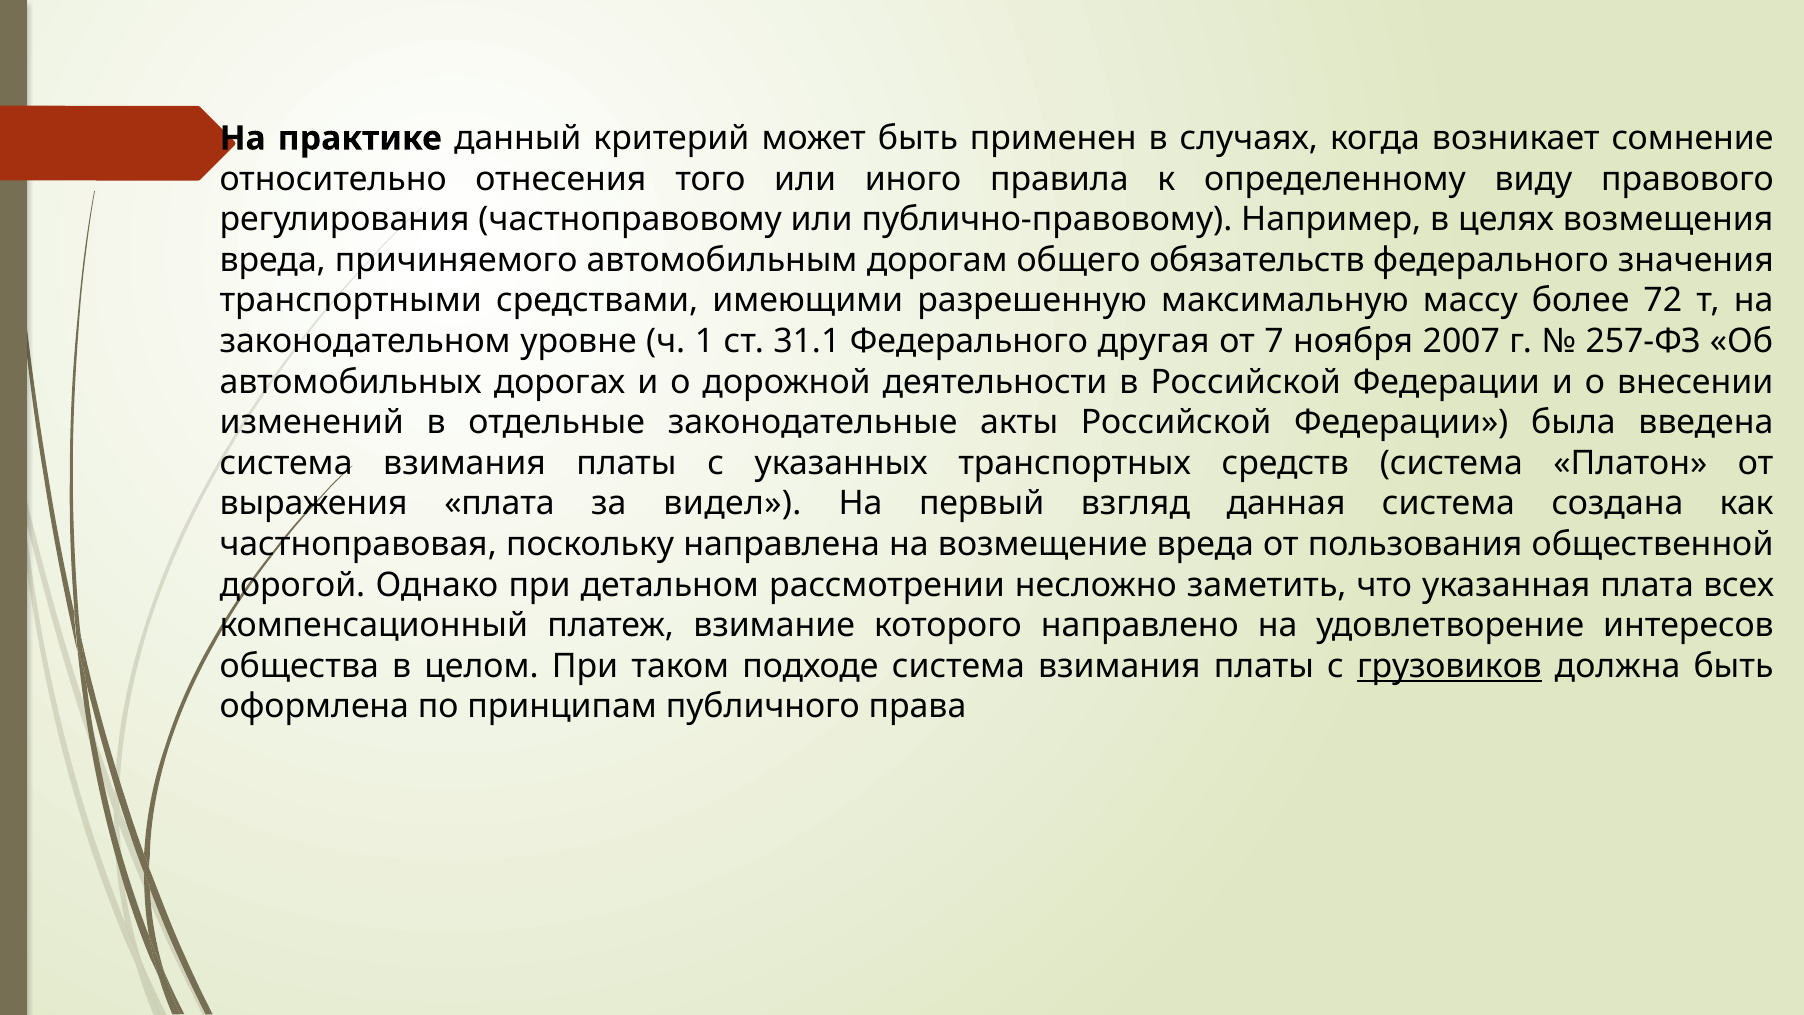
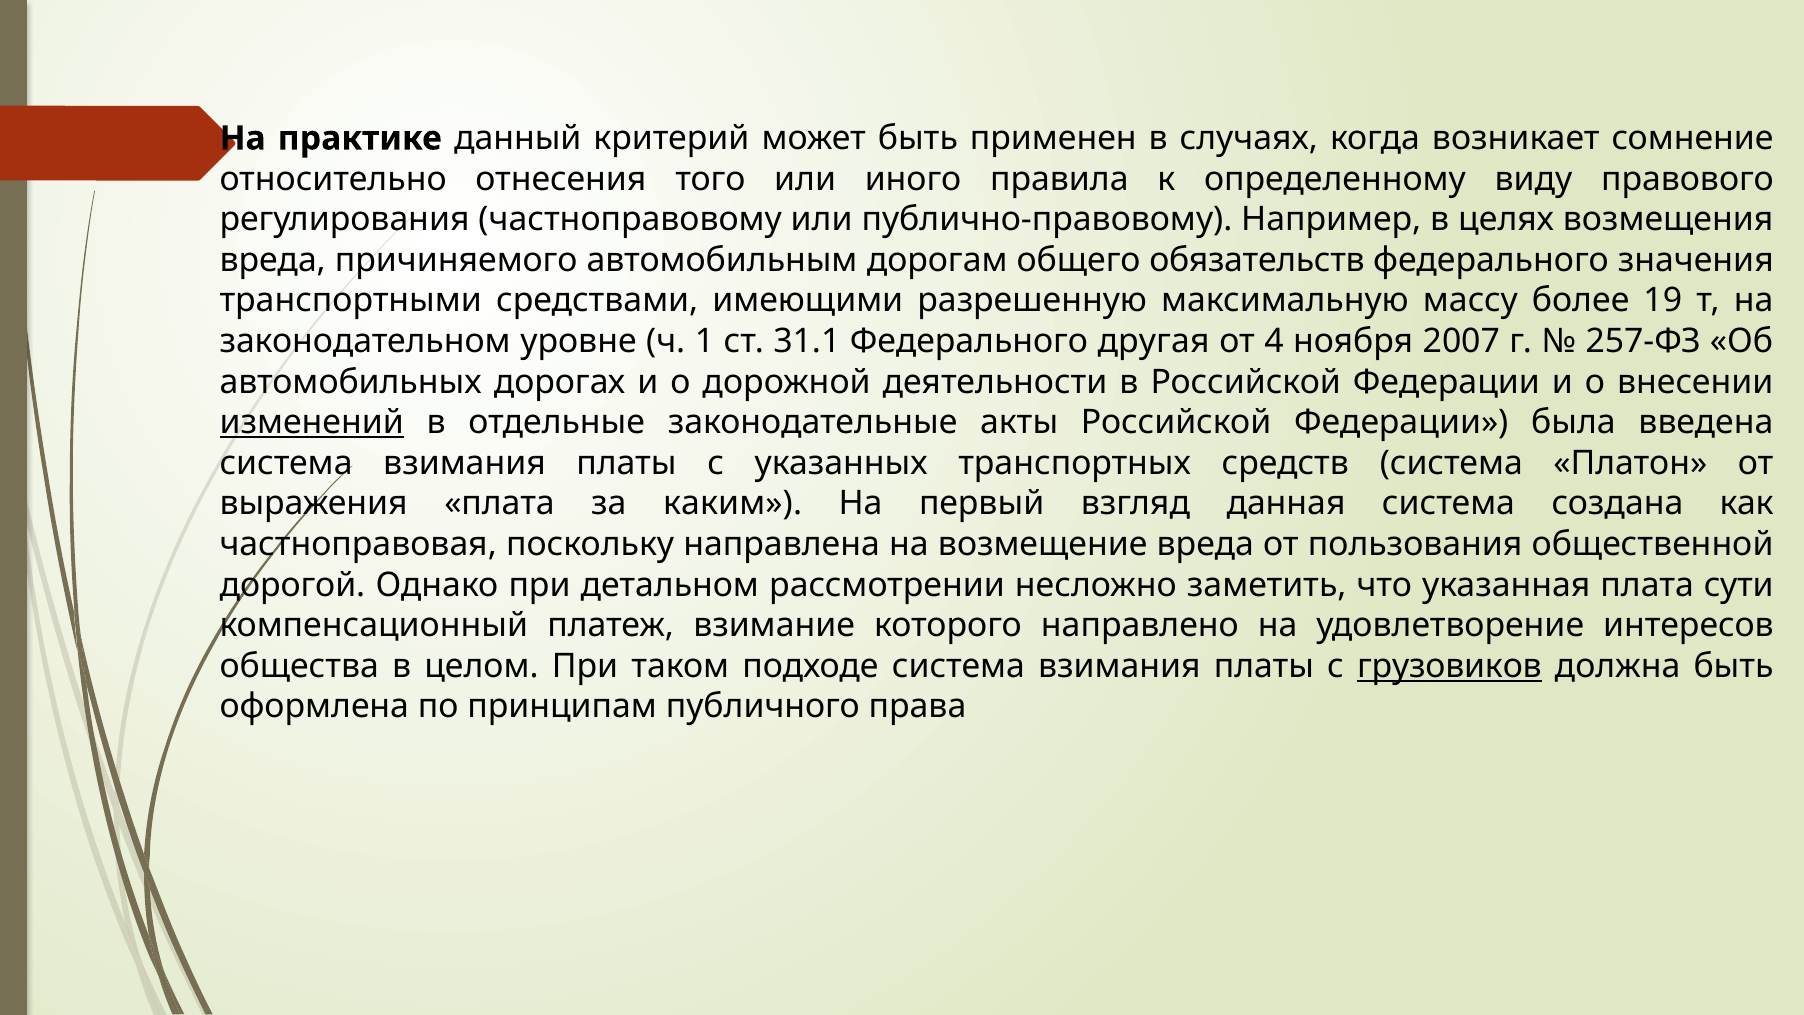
72: 72 -> 19 (1663, 301)
7: 7 -> 4 (1274, 341)
изменений underline: none -> present (312, 422)
видел: видел -> каким (733, 504)
всех: всех -> сути (1739, 585)
